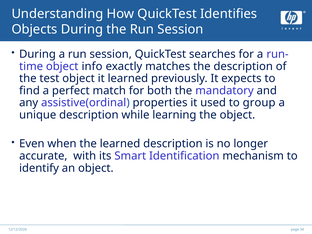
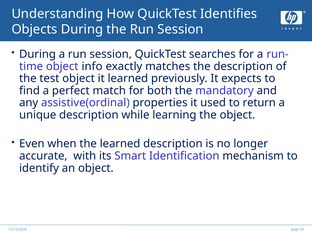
group: group -> return (259, 103)
